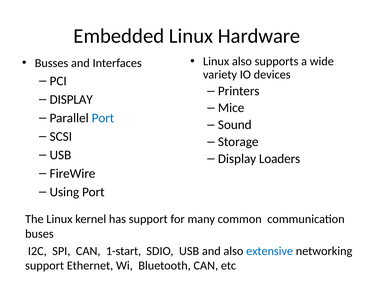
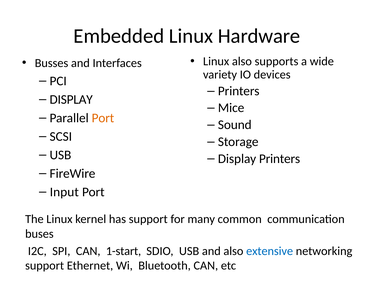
Port colour: blue -> orange (103, 118)
Display Loaders: Loaders -> Printers (280, 158)
Using: Using -> Input (64, 192)
